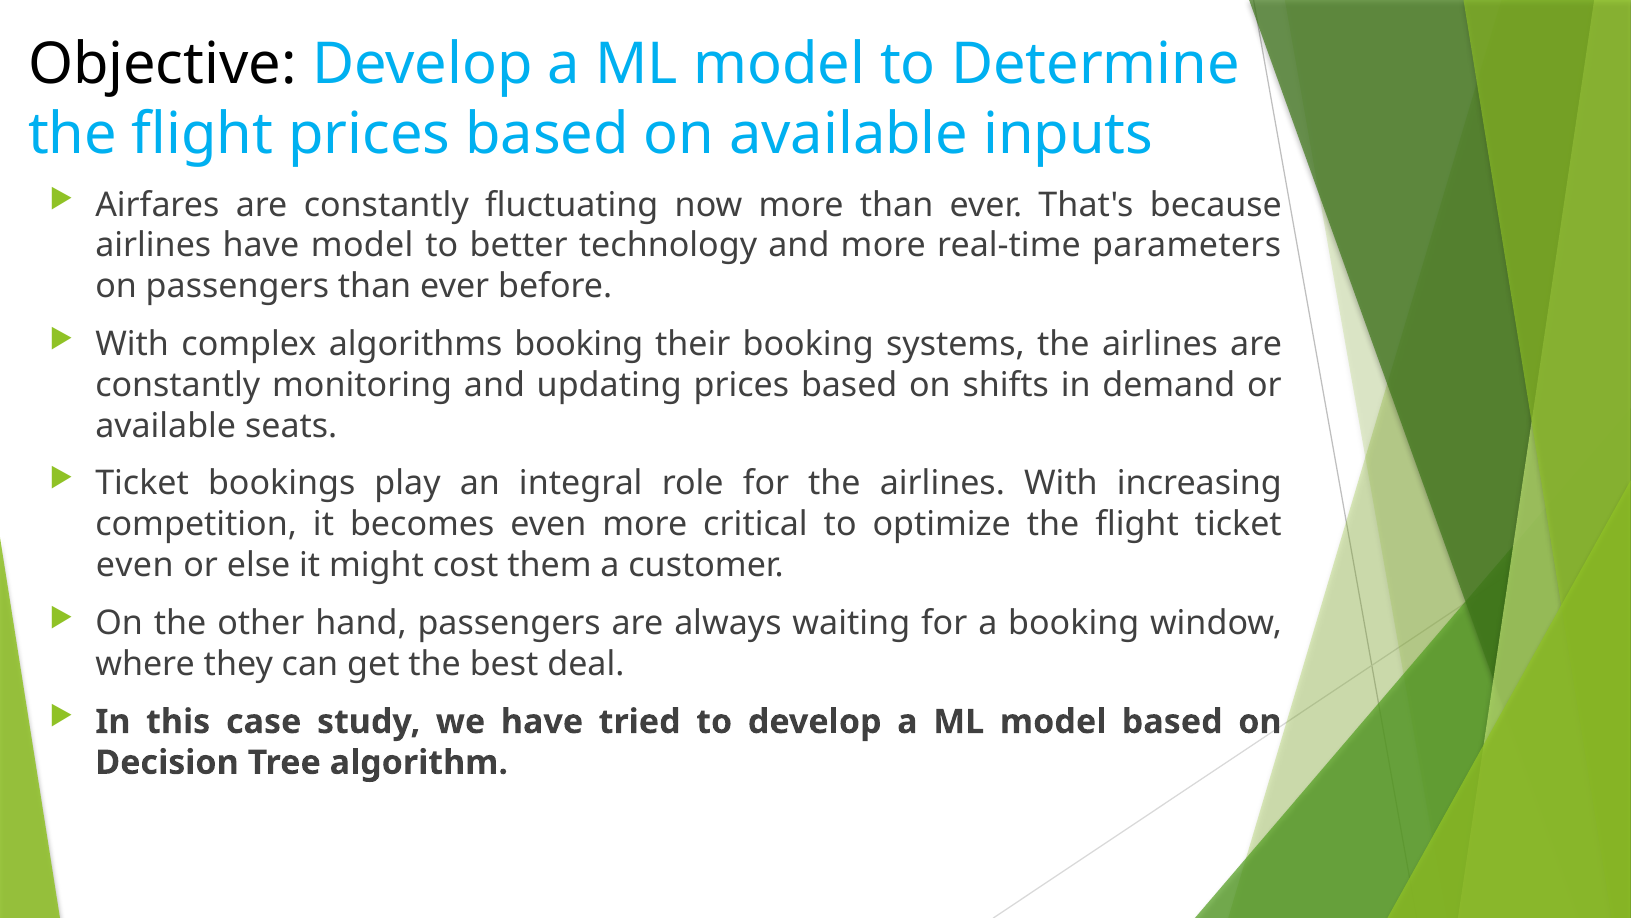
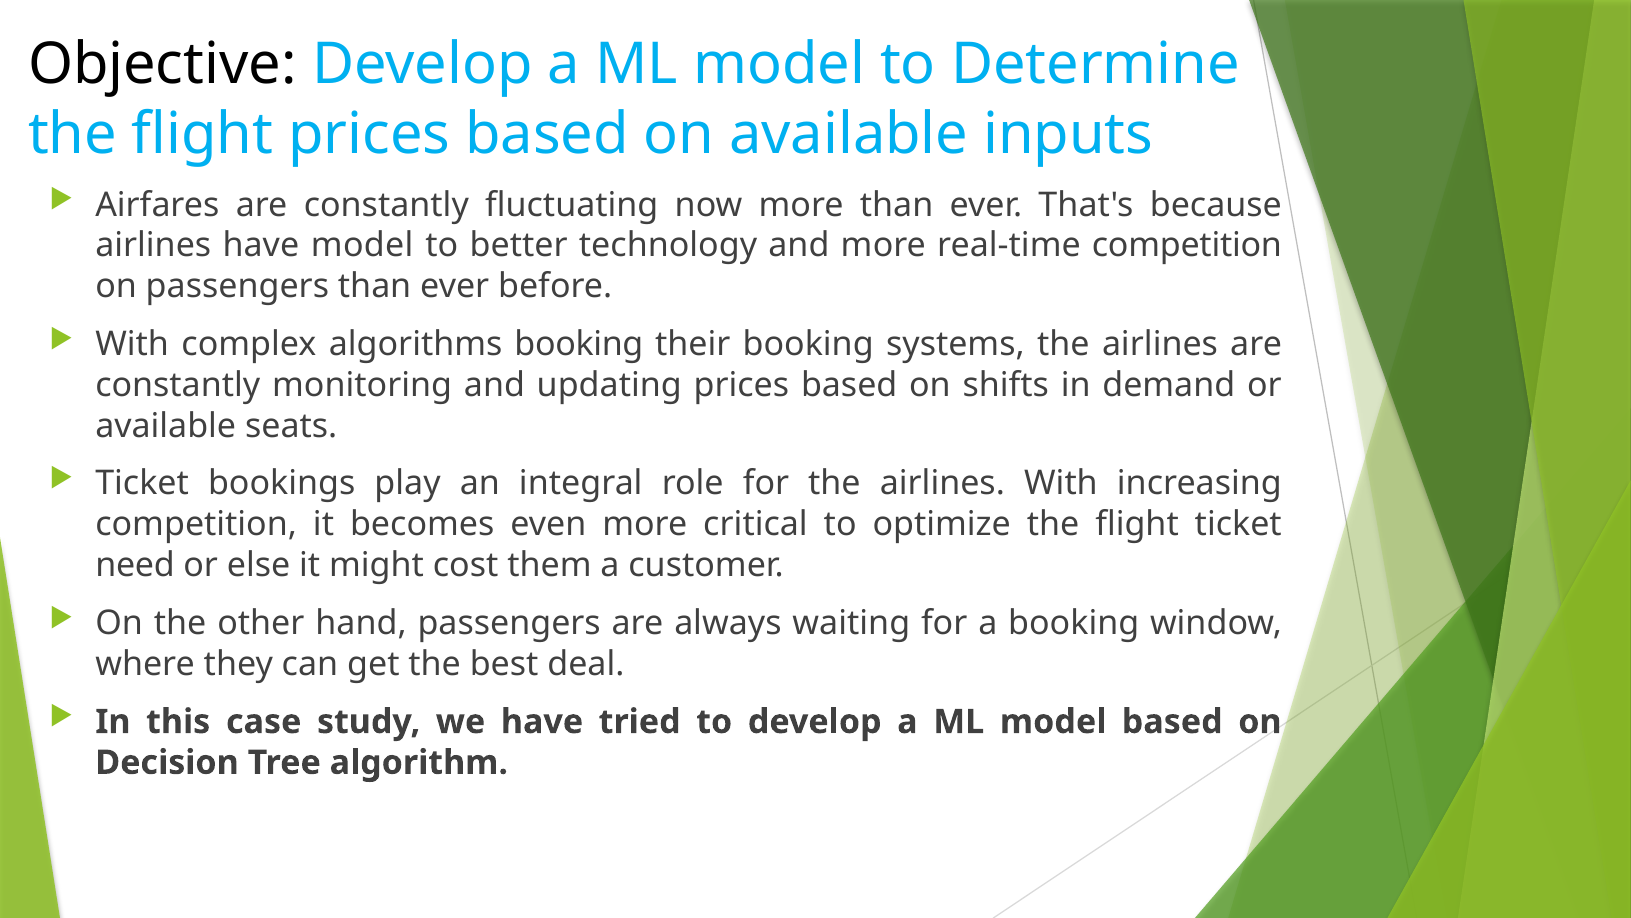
real-time parameters: parameters -> competition (1187, 245)
even: even -> need (135, 565)
